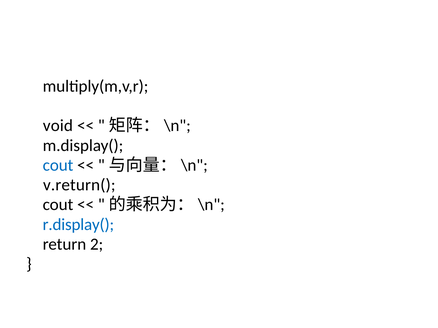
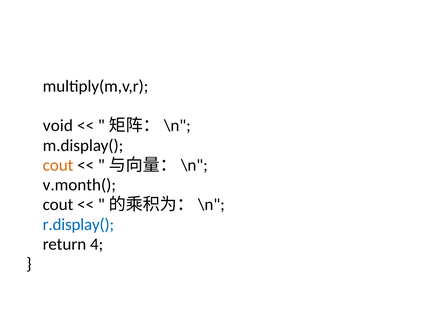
cout colour: blue -> orange (58, 165)
v.return(: v.return( -> v.month( (79, 185)
2: 2 -> 4 (97, 245)
